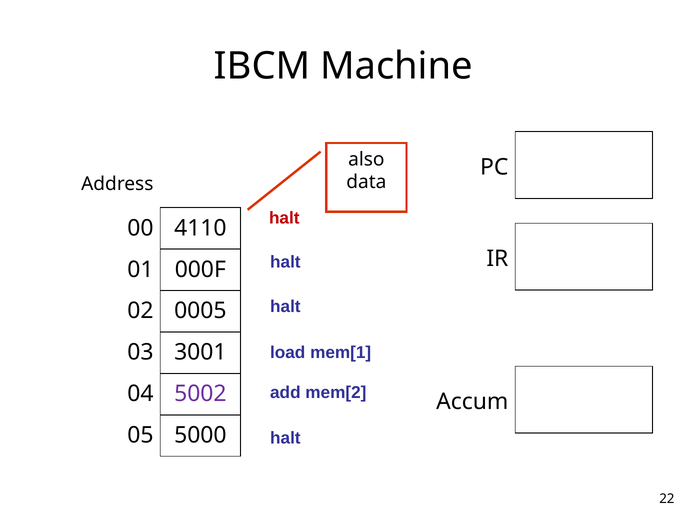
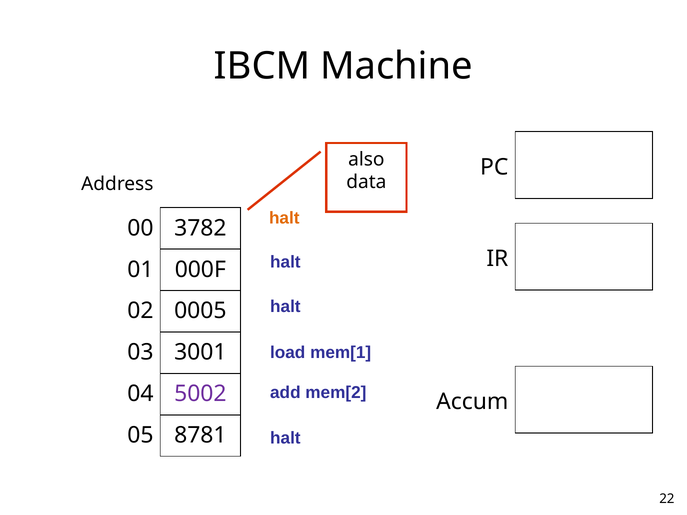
halt colour: red -> orange (284, 218)
4110: 4110 -> 3782 (200, 228)
5000: 5000 -> 8781 (200, 435)
